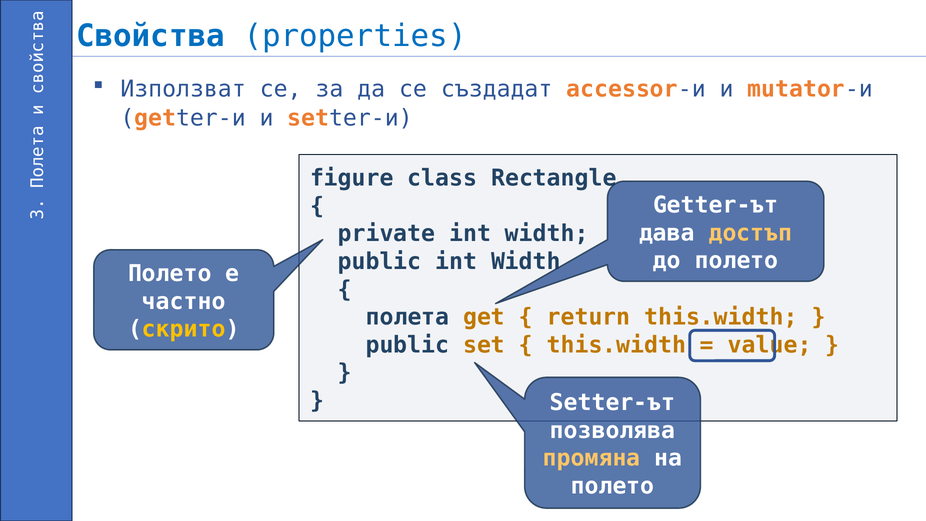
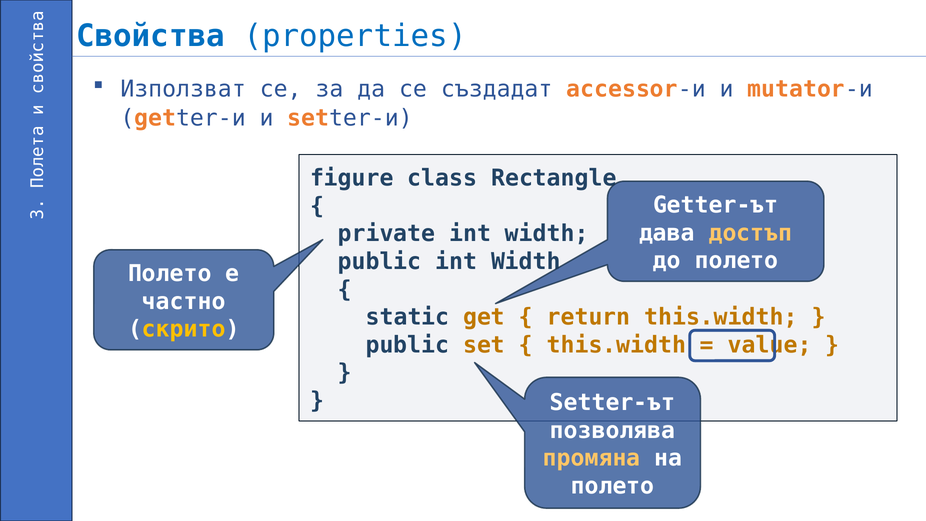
полета: полета -> static (408, 317)
